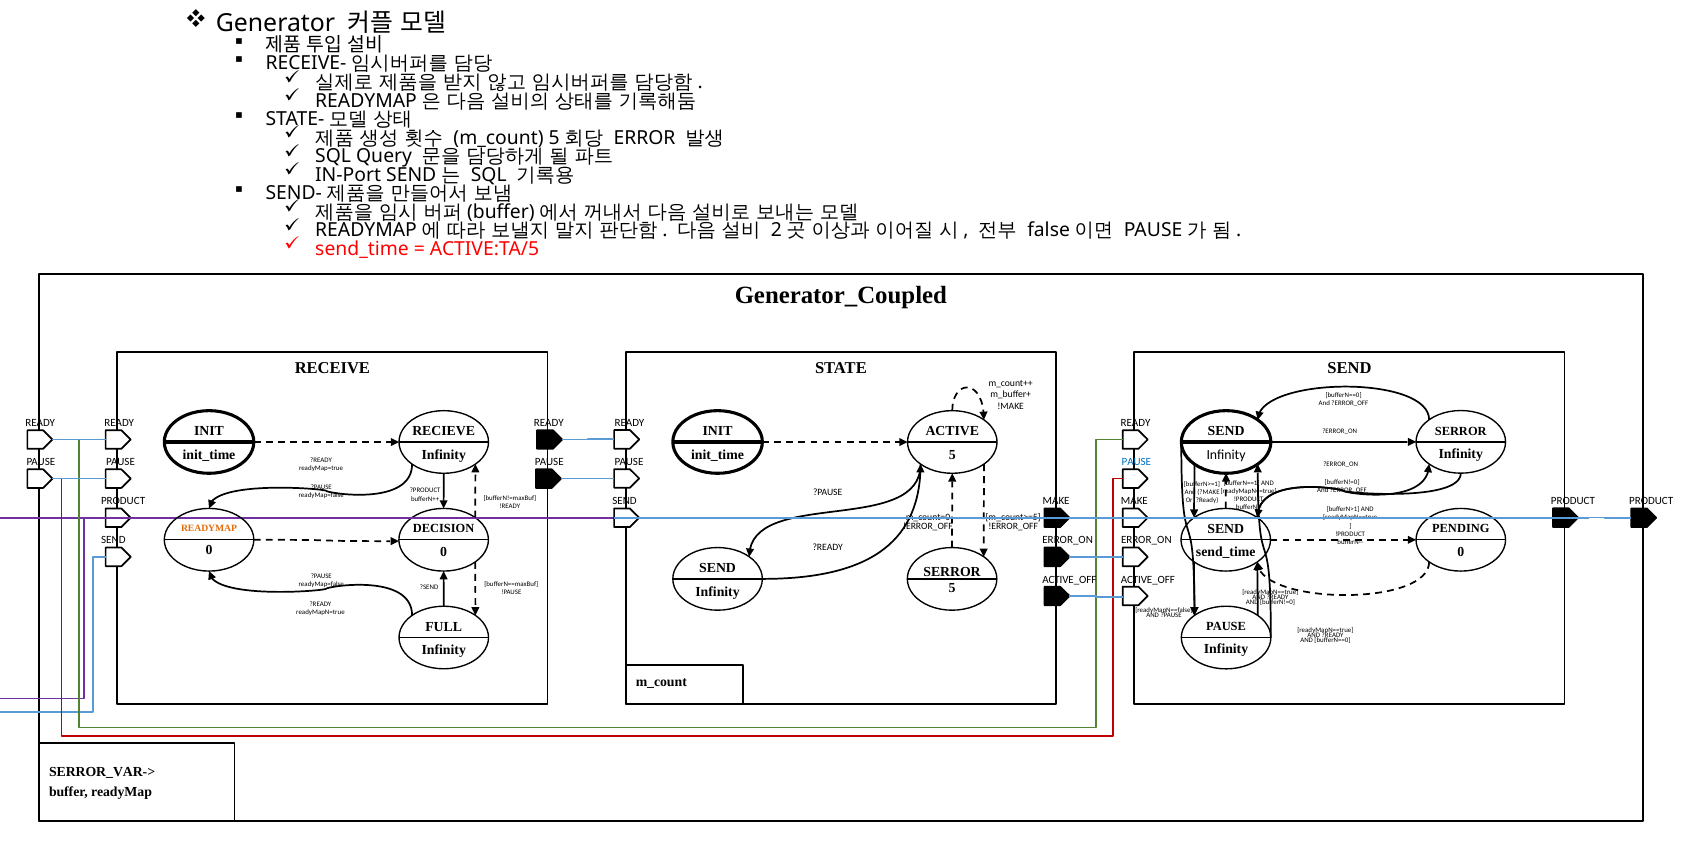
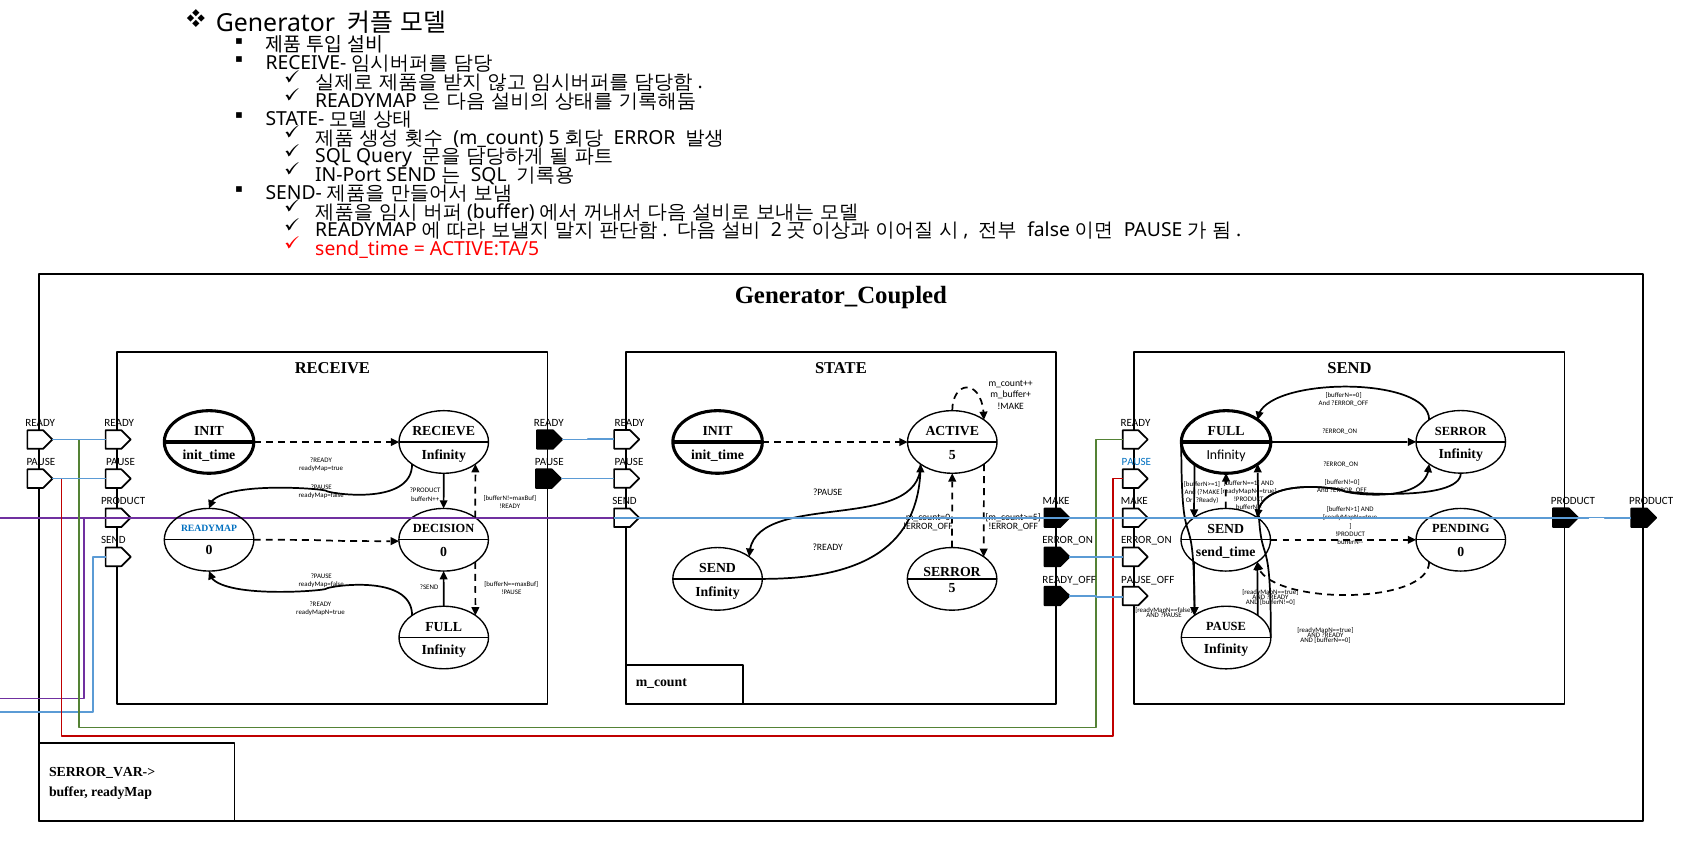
SEND: SEND -> FULL (1226, 431)
READYMAP colour: orange -> blue (209, 529)
ACTIVE_OFF: ACTIVE_OFF -> READY_OFF (1069, 579)
ACTIVE_OFF: ACTIVE_OFF -> PAUSE_OFF (1148, 579)
